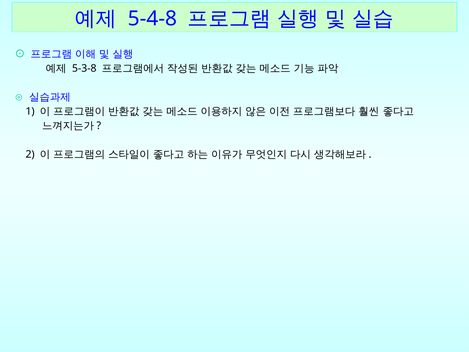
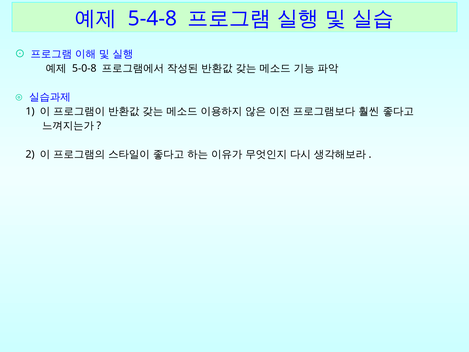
5-3-8: 5-3-8 -> 5-0-8 (84, 68)
